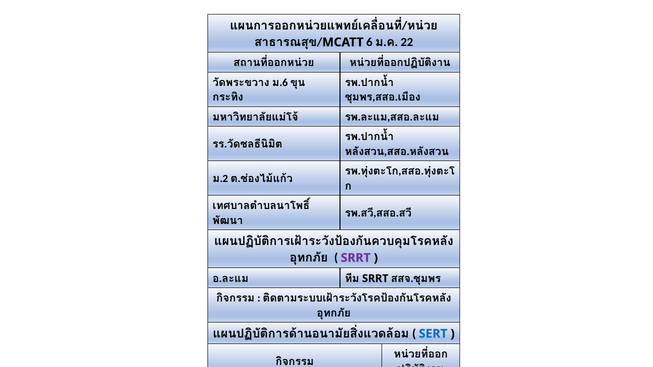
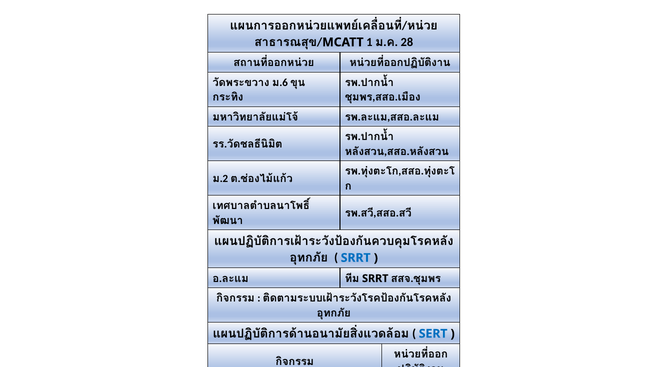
6: 6 -> 1 (369, 42)
22: 22 -> 28 (407, 42)
SRRT colour: purple -> blue (356, 258)
